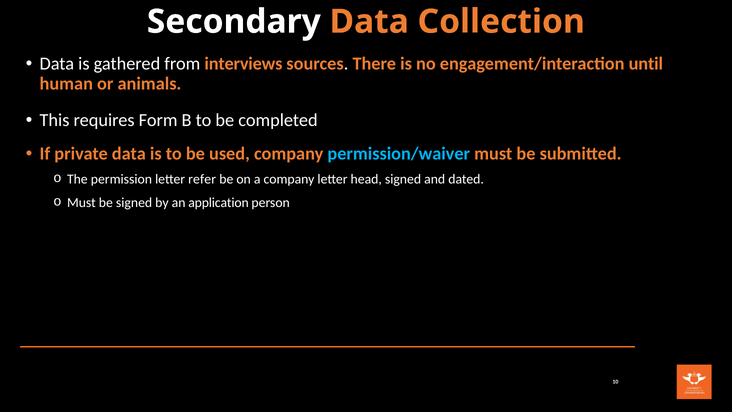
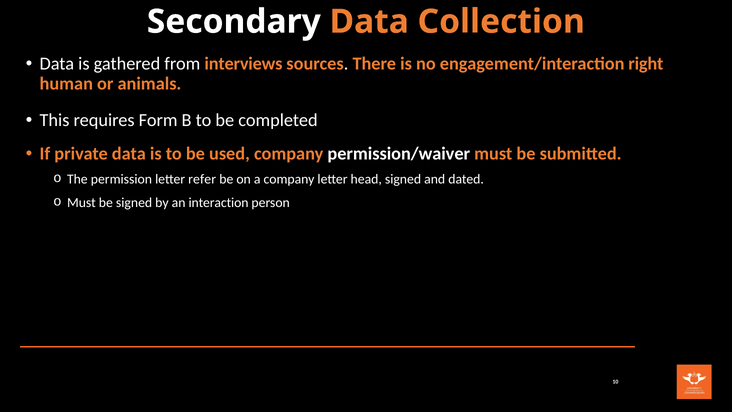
until: until -> right (646, 64)
permission/waiver colour: light blue -> white (399, 154)
application: application -> interaction (218, 203)
